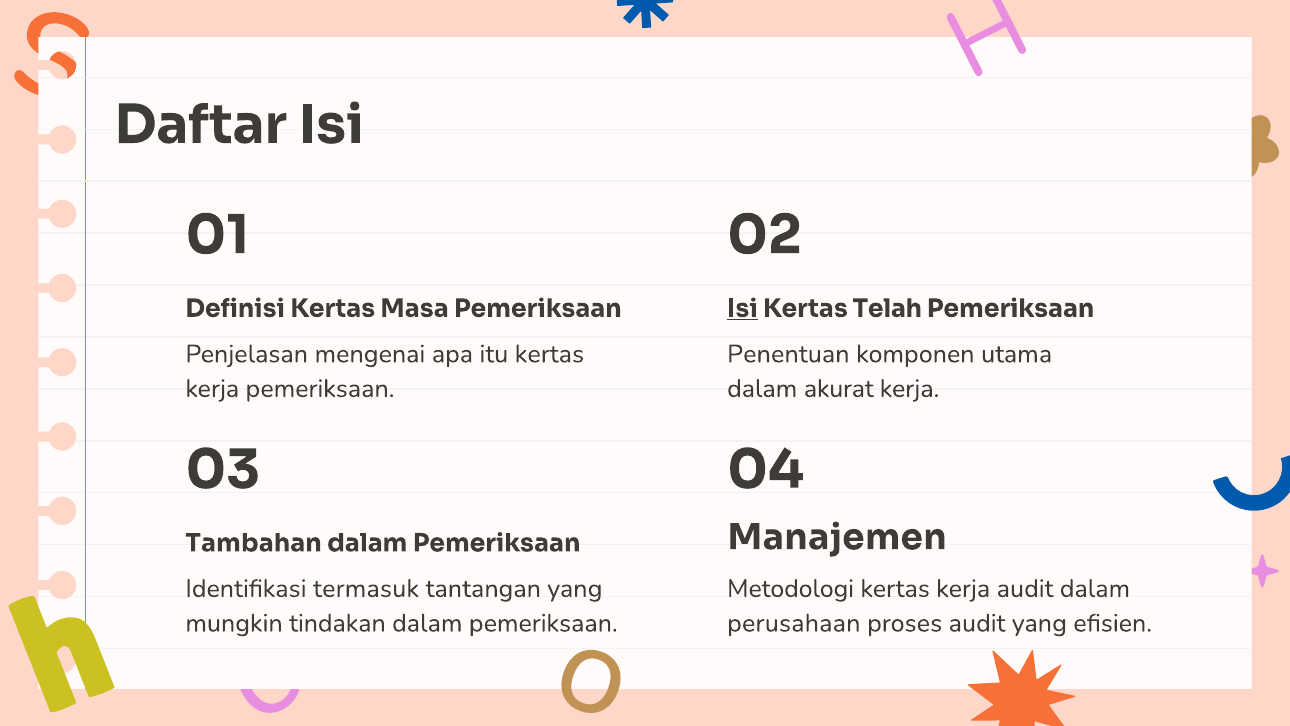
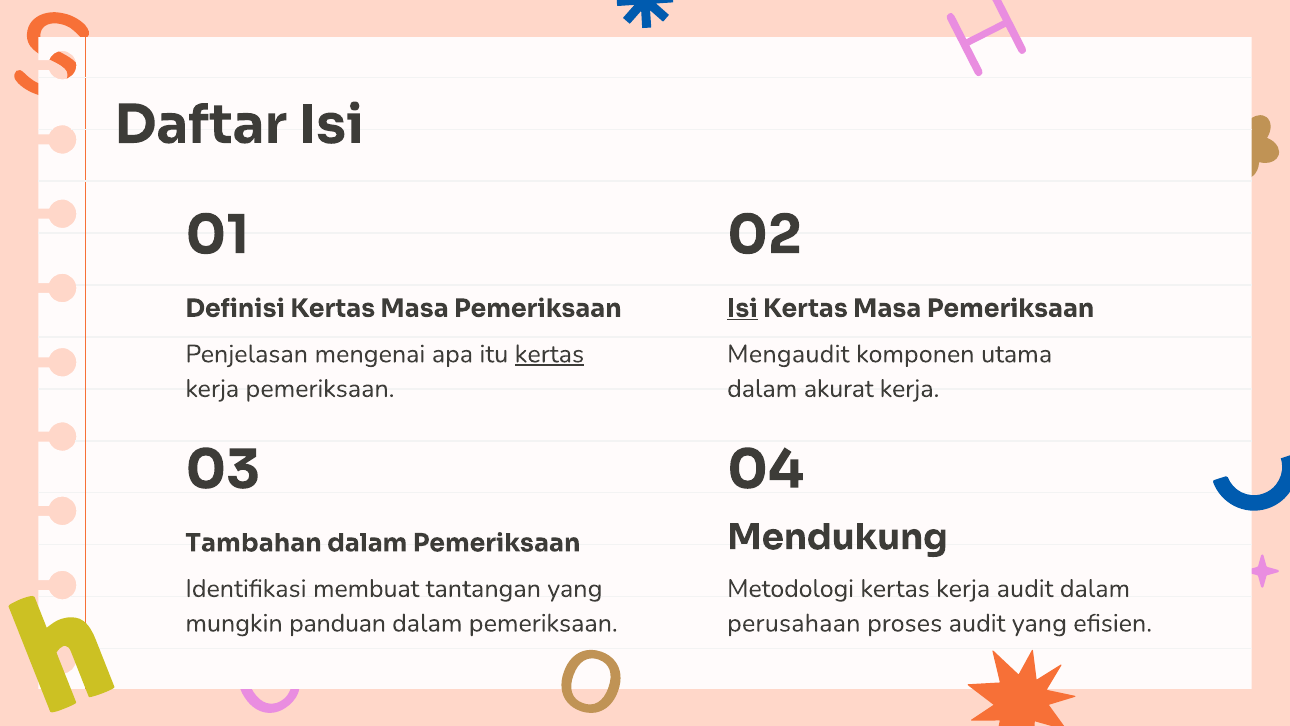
Telah: Telah -> Masa (887, 308)
kertas underline: none -> present (549, 354)
Penentuan: Penentuan -> Mengaudit (788, 354)
Manajemen: Manajemen -> Mendukung (837, 537)
termasuk: termasuk -> membuat (366, 588)
tindakan: tindakan -> panduan (338, 623)
